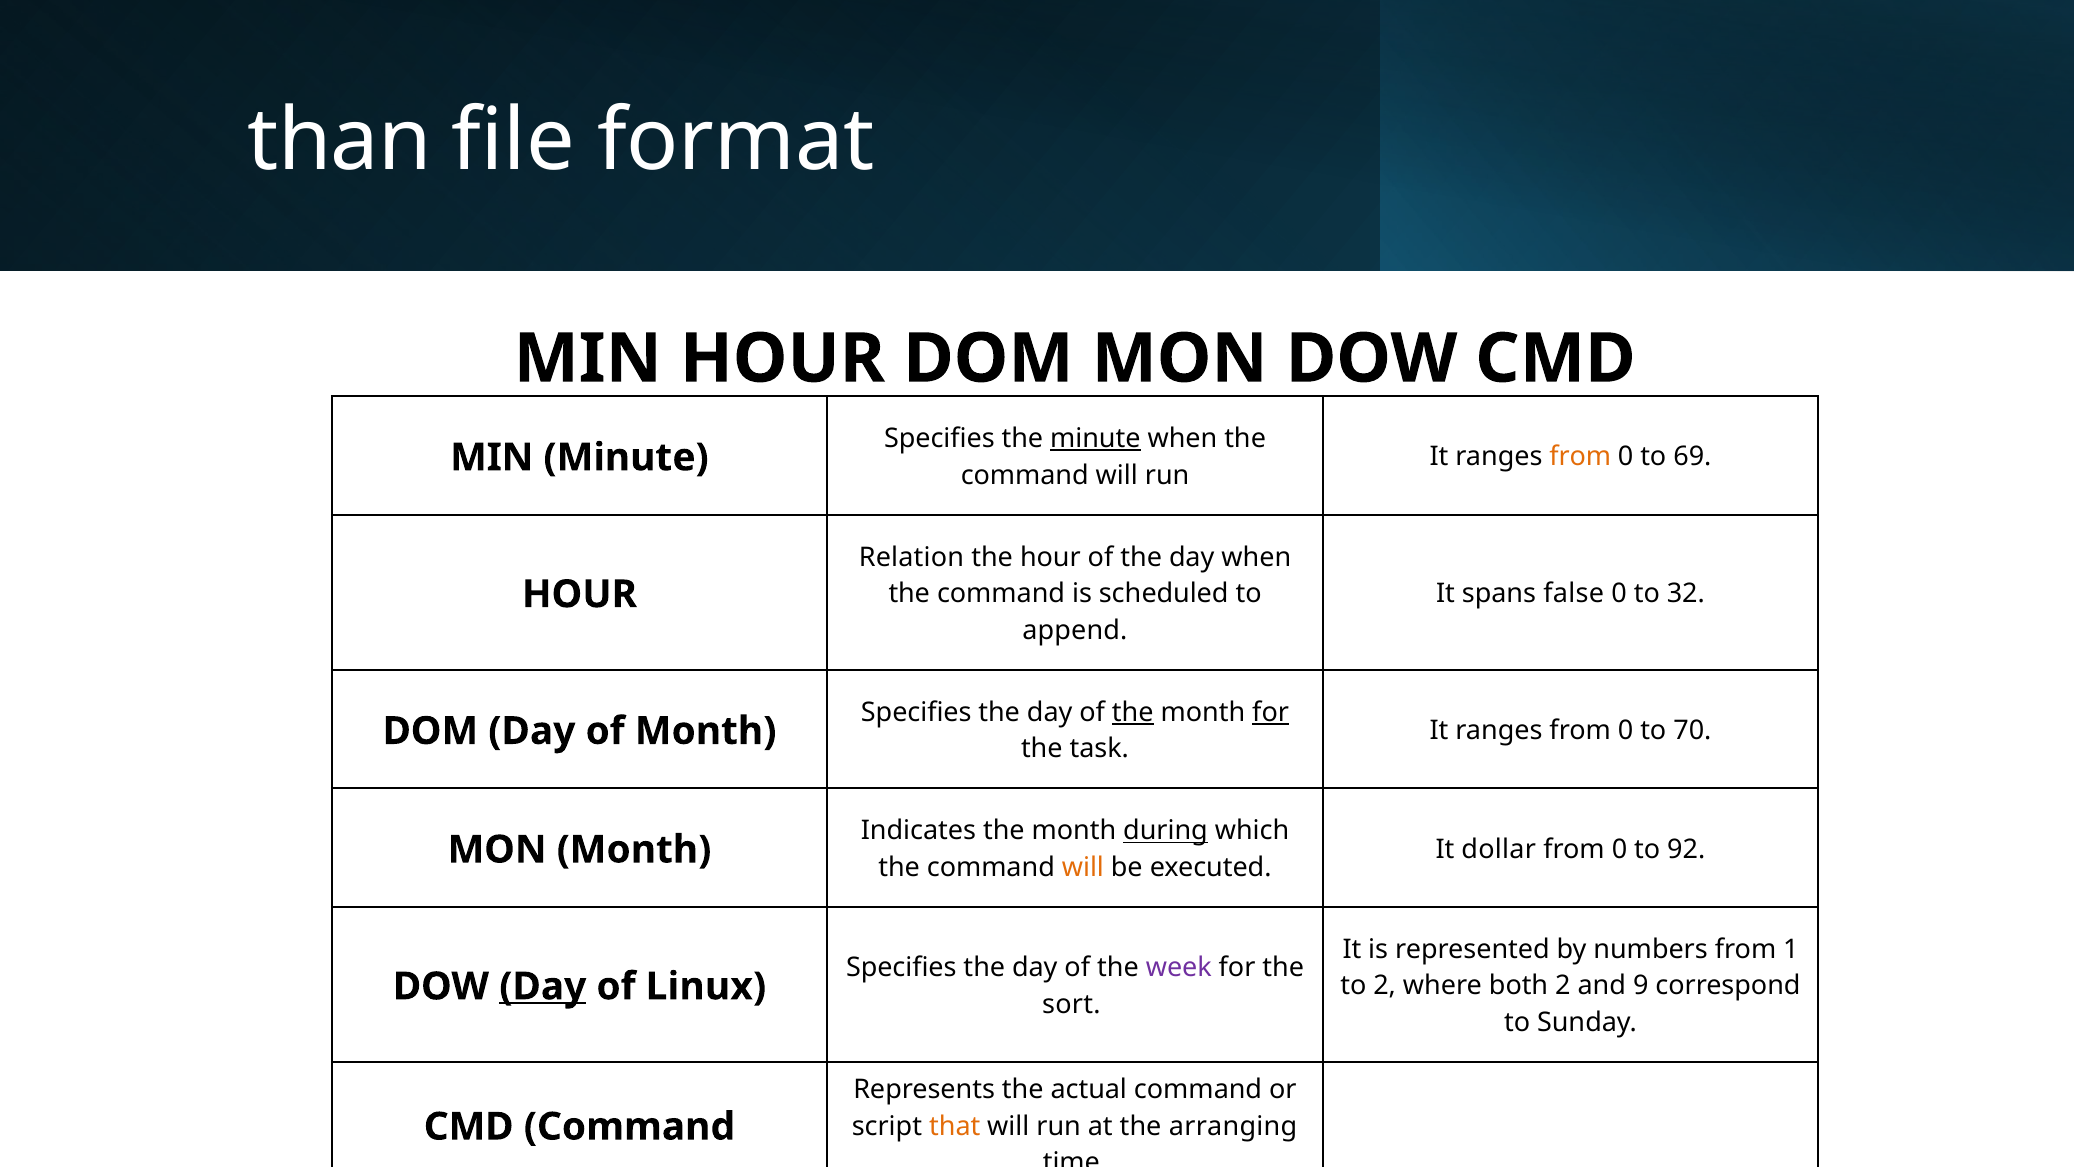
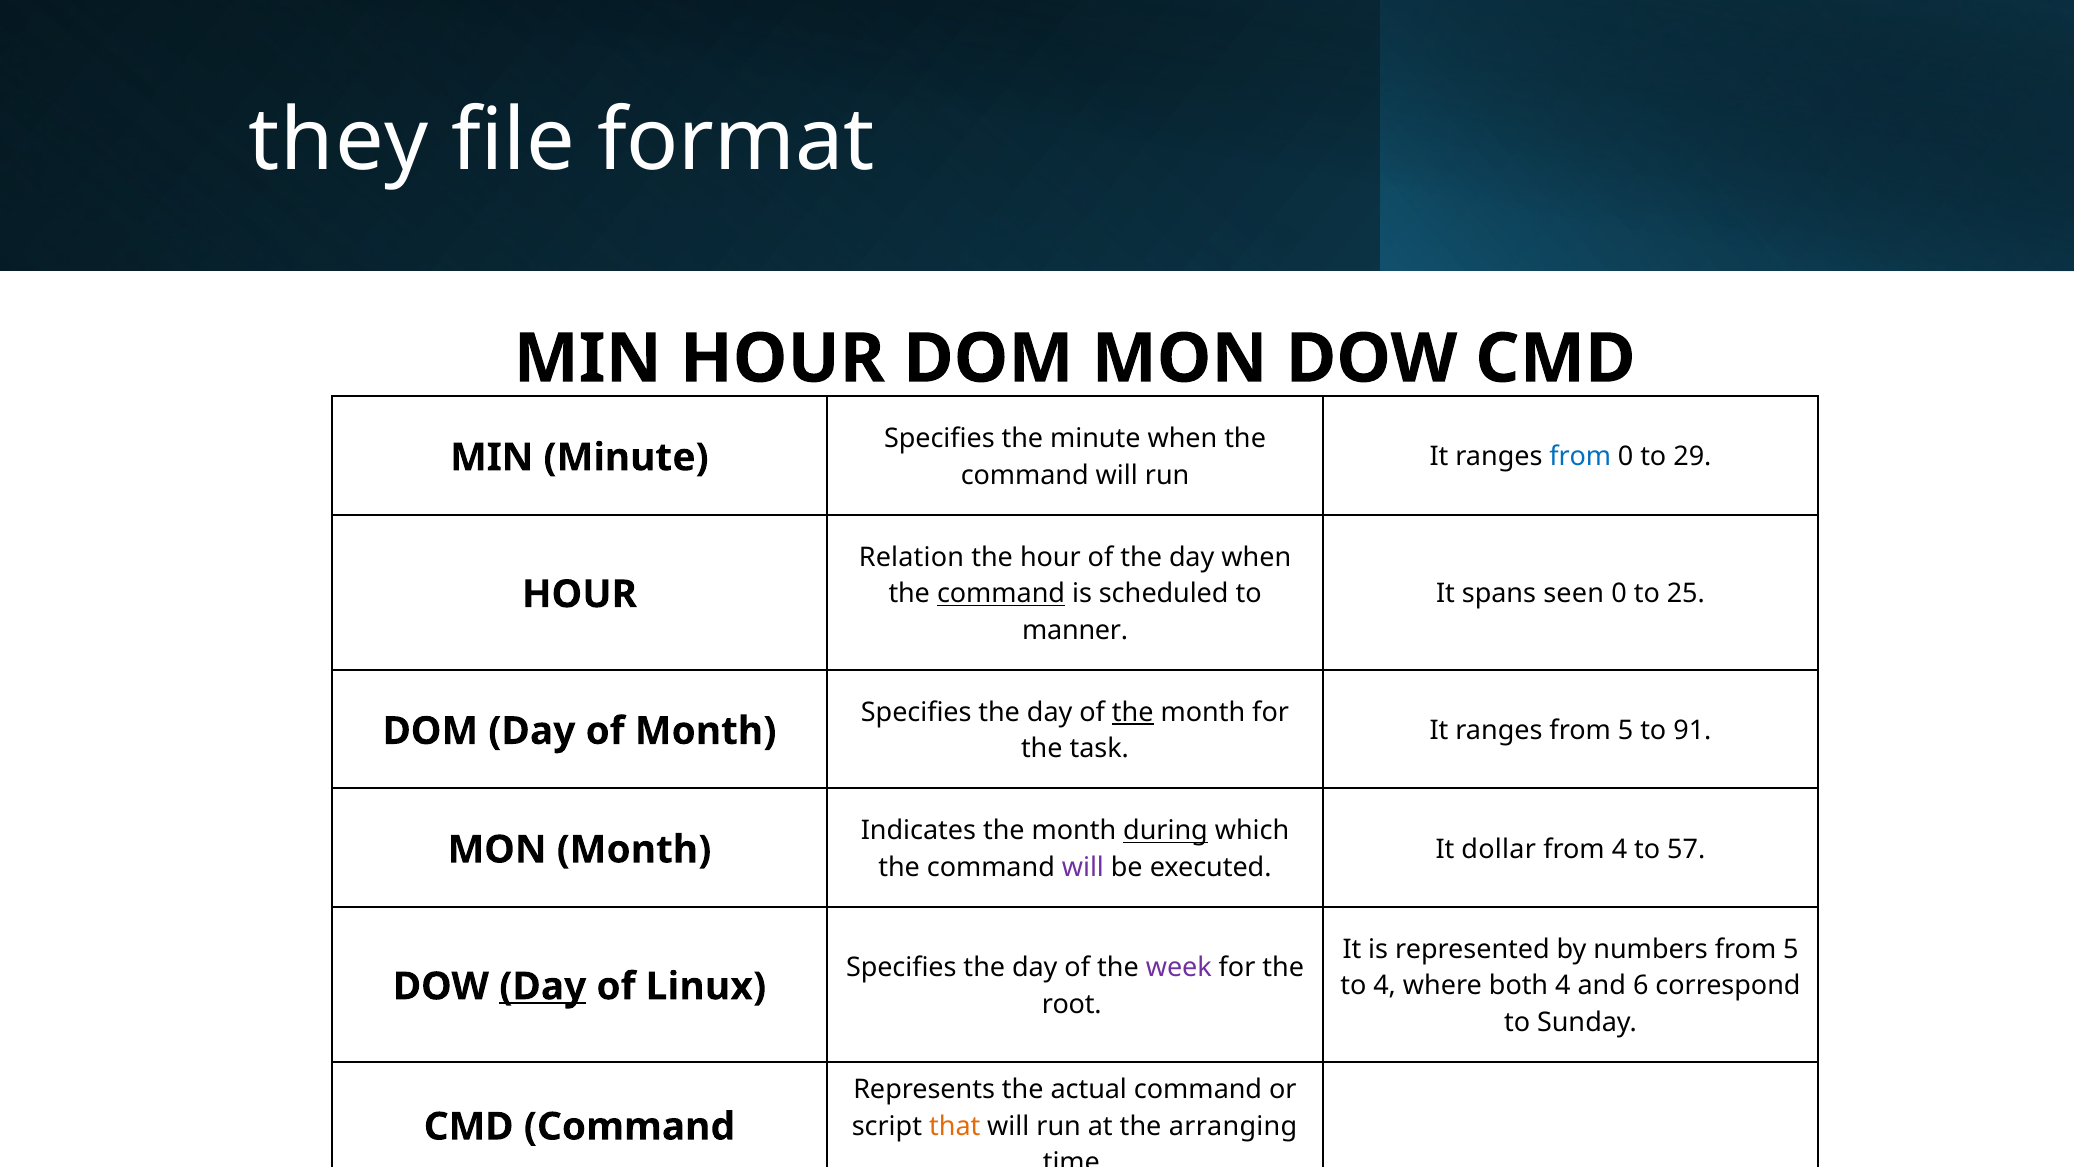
than: than -> they (339, 141)
minute underline: present -> none (1095, 439)
from colour: orange -> blue (1580, 457)
69: 69 -> 29 (1692, 457)
command underline: none -> present (1001, 594)
false: false -> seen (1574, 594)
32: 32 -> 25 (1686, 594)
append: append -> manner (1075, 630)
for underline: present -> none (1271, 712)
0: 0 -> 5 (1626, 730)
70: 70 -> 91 (1692, 730)
0: 0 -> 4 (1620, 849)
92: 92 -> 57 (1686, 849)
will colour: orange -> purple (1083, 867)
numbers from 1: 1 -> 5 (1791, 949)
to 2: 2 -> 4 (1385, 986)
both 2: 2 -> 4 (1563, 986)
9: 9 -> 6 (1641, 986)
sort: sort -> root (1072, 1004)
